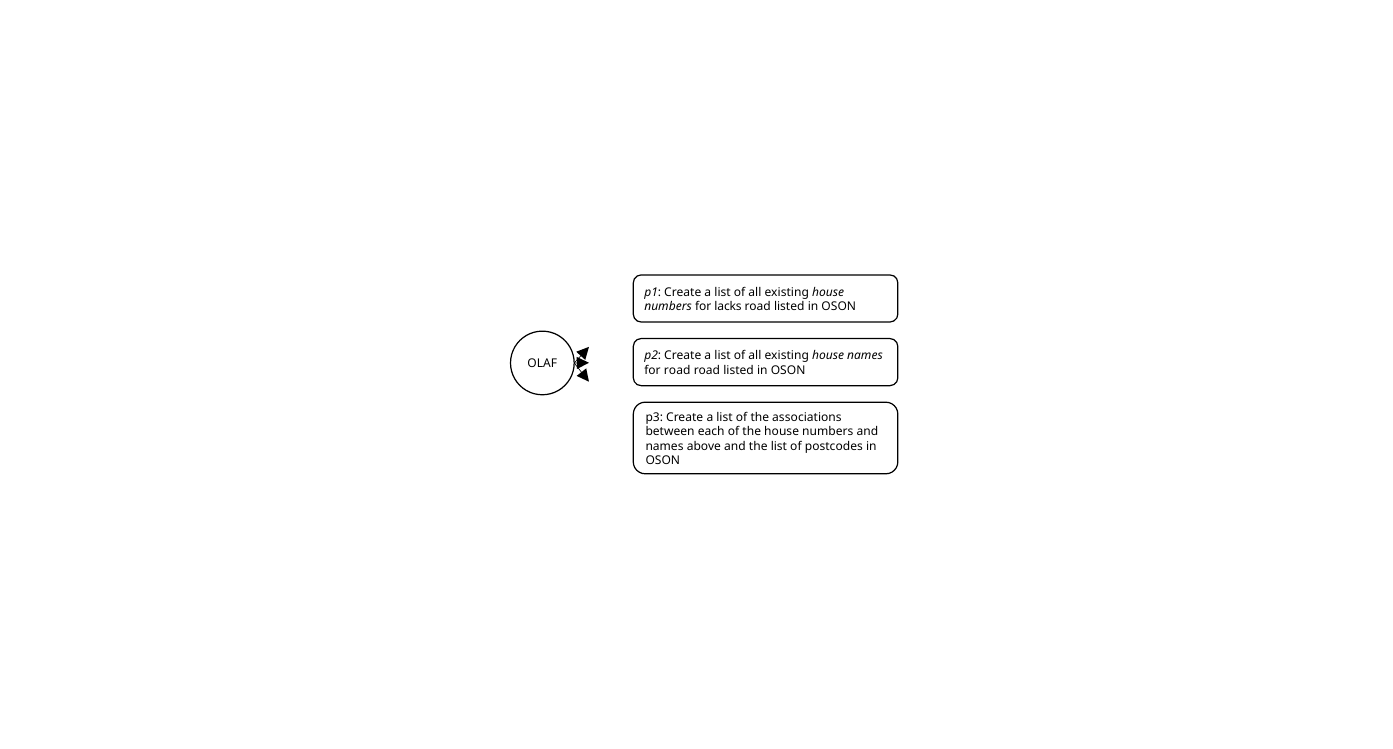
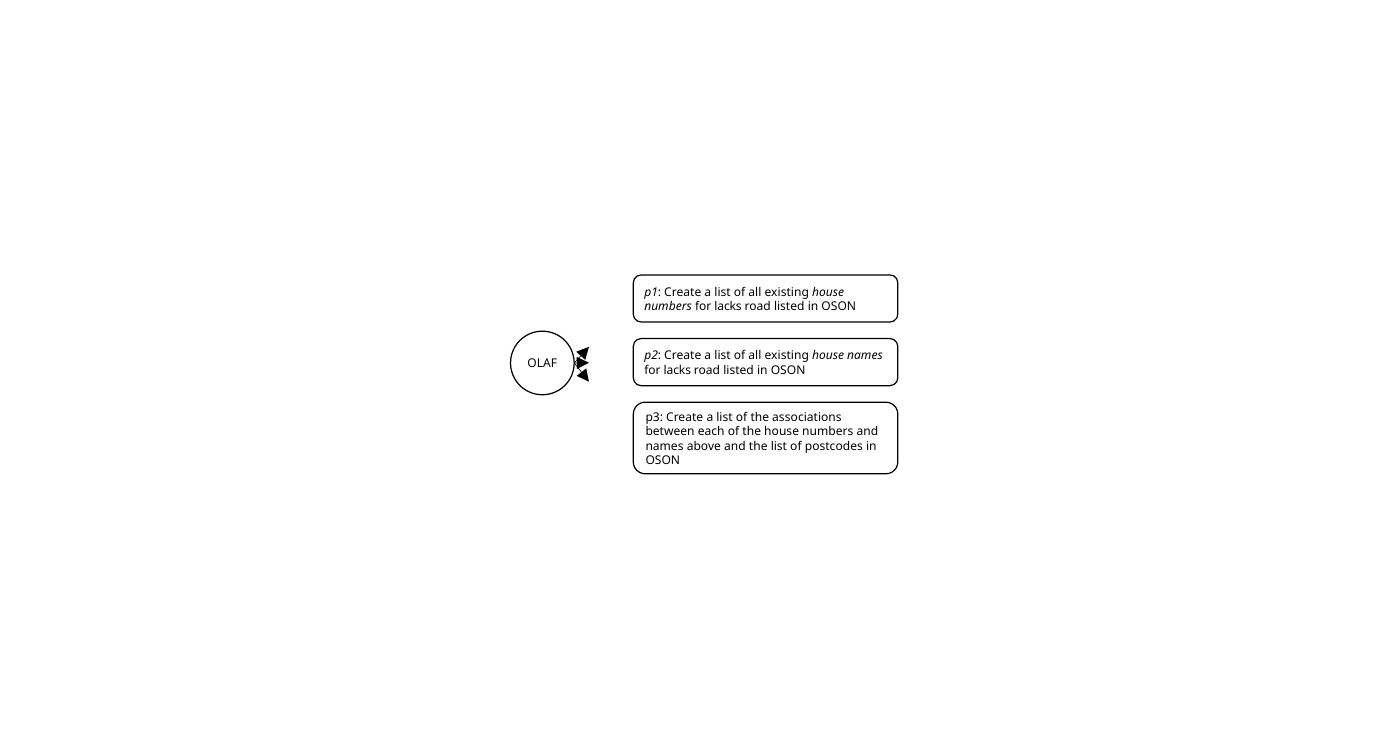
road: road -> lacks (677, 370)
